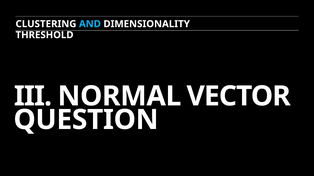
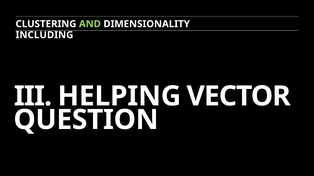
AND colour: light blue -> light green (90, 24)
THRESHOLD: THRESHOLD -> INCLUDING (44, 35)
NORMAL: NORMAL -> HELPING (119, 96)
